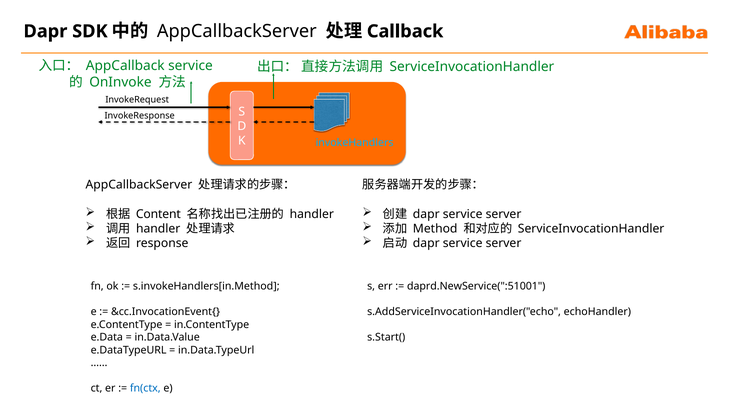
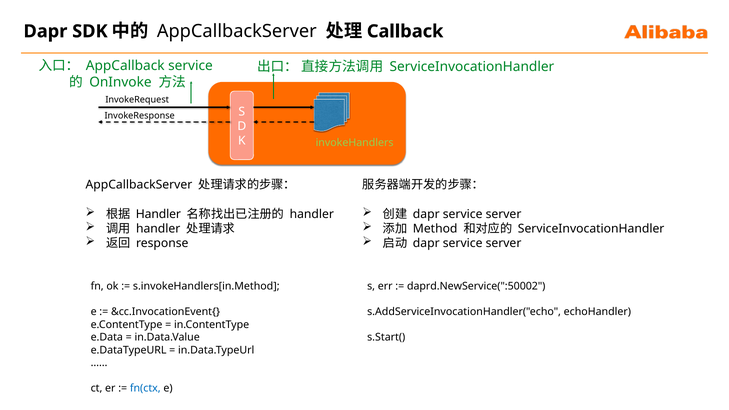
invokeHandlers colour: light blue -> light green (355, 143)
Content: Content -> Handler (158, 214)
daprd.NewService(":51001: daprd.NewService(":51001 -> daprd.NewService(":50002 (476, 286)
